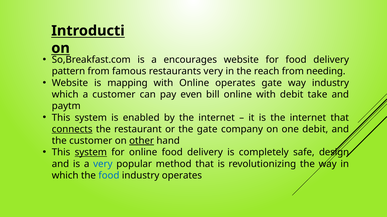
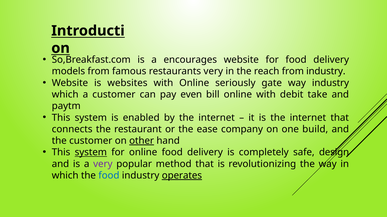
pattern: pattern -> models (68, 72)
from needing: needing -> industry (326, 72)
mapping: mapping -> websites (127, 83)
Online operates: operates -> seriously (235, 83)
connects underline: present -> none (72, 130)
the gate: gate -> ease (207, 130)
one debit: debit -> build (315, 130)
very colour: blue -> purple (103, 164)
operates underline: none -> present (182, 176)
